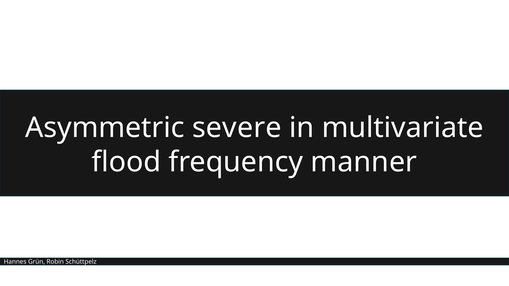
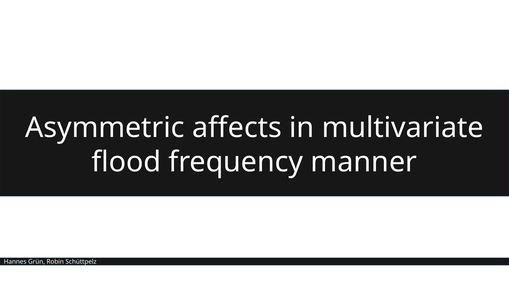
severe: severe -> affects (237, 128)
